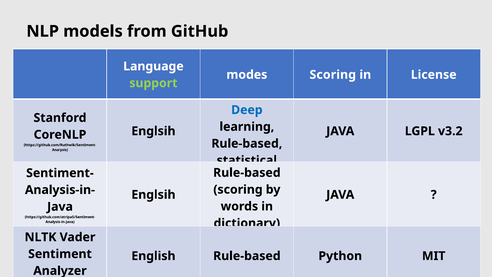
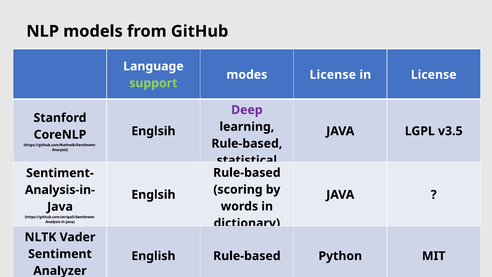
modes Scoring: Scoring -> License (333, 75)
Deep colour: blue -> purple (247, 110)
v3.2: v3.2 -> v3.5 (450, 131)
